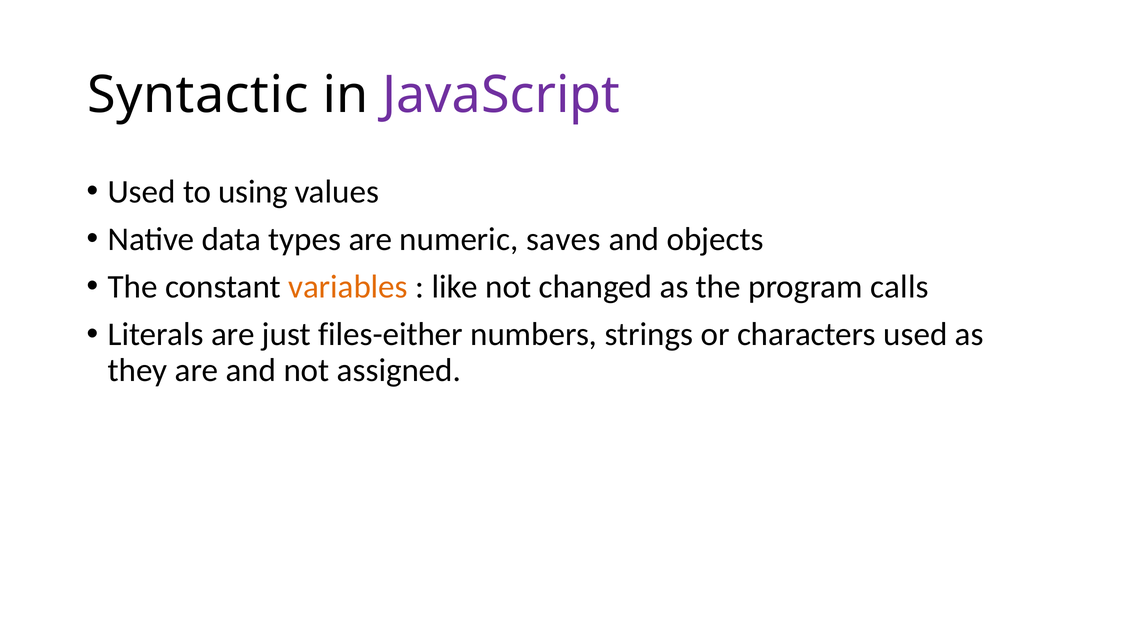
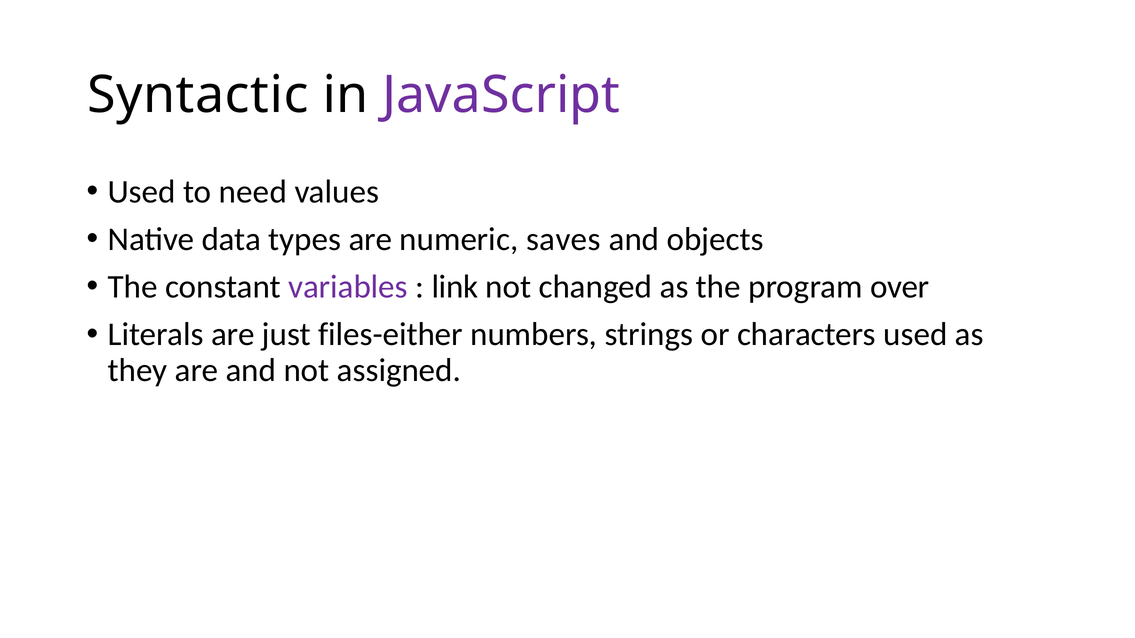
using: using -> need (253, 192)
variables colour: orange -> purple (348, 287)
like: like -> link (455, 287)
calls: calls -> over (900, 287)
